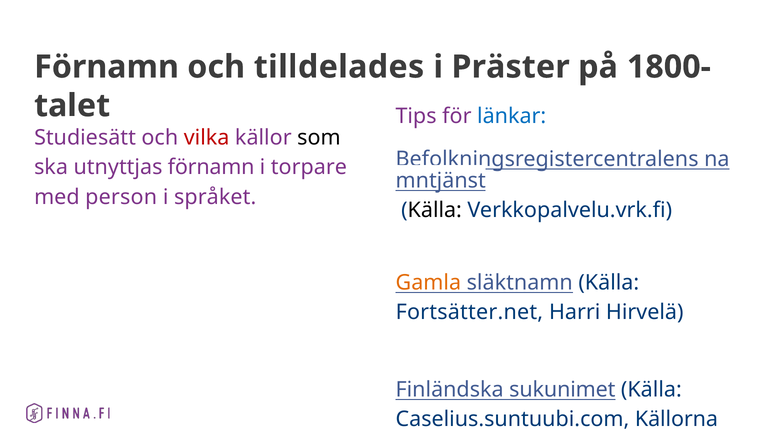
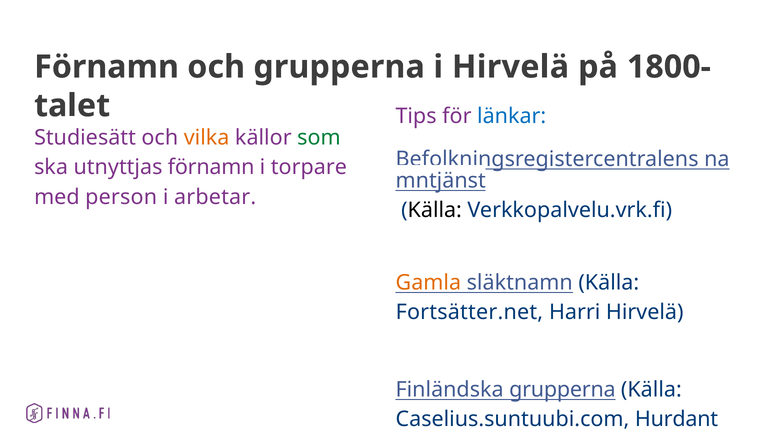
och tilldelades: tilldelades -> grupperna (339, 67)
i Präster: Präster -> Hirvelä (510, 67)
vilka colour: red -> orange (207, 138)
som colour: black -> green (319, 138)
språket: språket -> arbetar (215, 197)
Finländska sukunimet: sukunimet -> grupperna (562, 390)
Källorna: Källorna -> Hurdant (677, 419)
